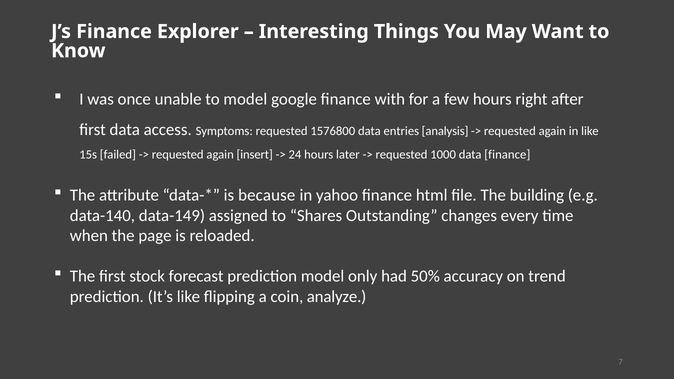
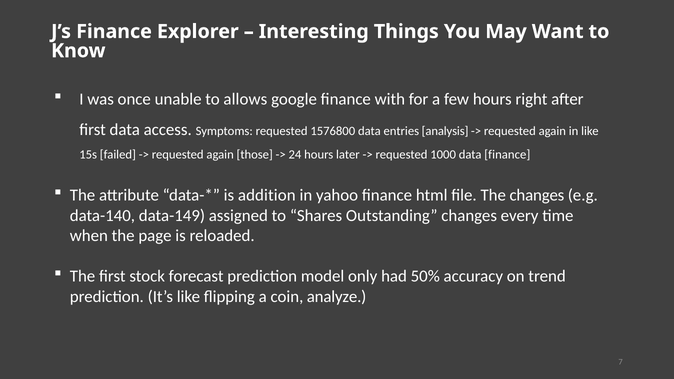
to model: model -> allows (245, 99)
insert: insert -> those (255, 155)
because: because -> addition (267, 196)
The building: building -> changes (537, 196)
